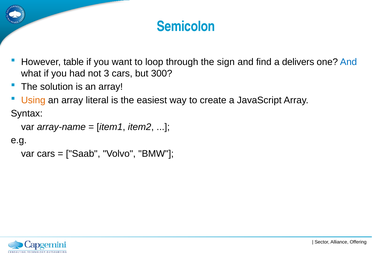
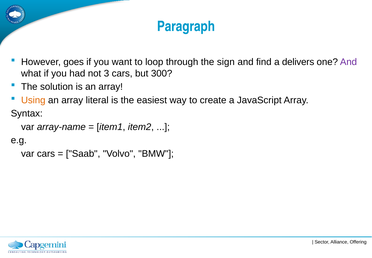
Semicolon: Semicolon -> Paragraph (186, 26)
table: table -> goes (74, 62)
And colour: blue -> purple (349, 62)
